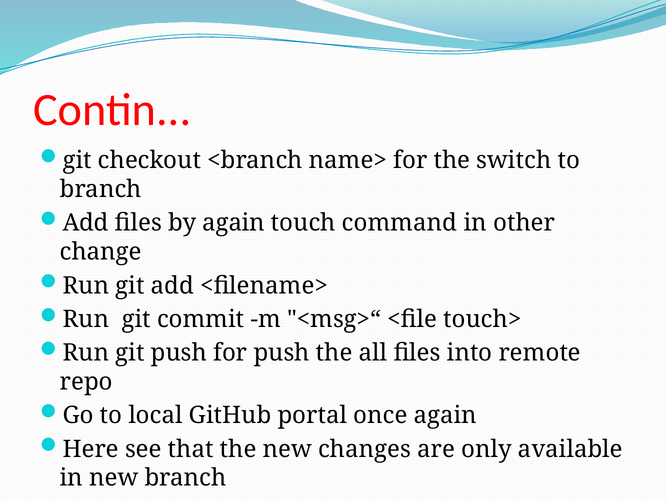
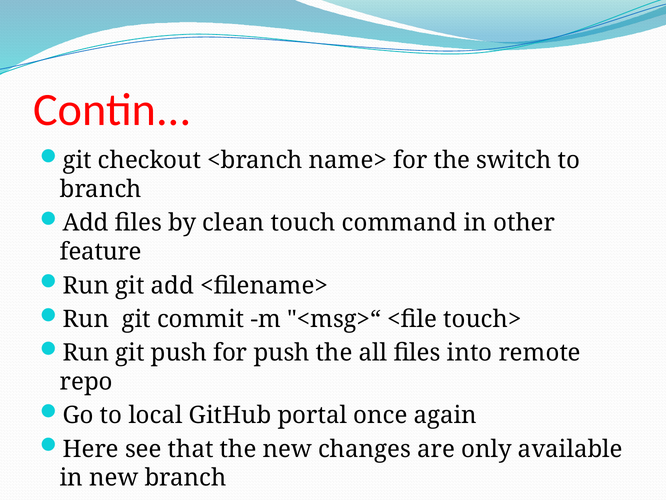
by again: again -> clean (233, 223)
change: change -> feature (101, 252)
